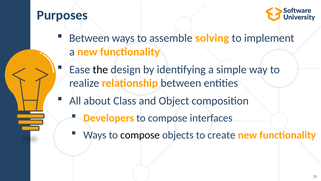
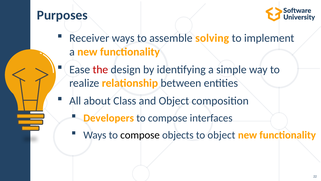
Between: Between -> Receiver (89, 38)
the colour: black -> red (100, 69)
to create: create -> object (221, 135)
